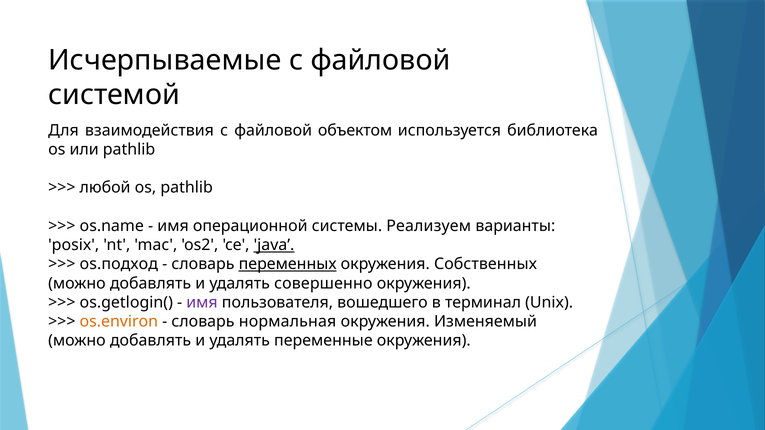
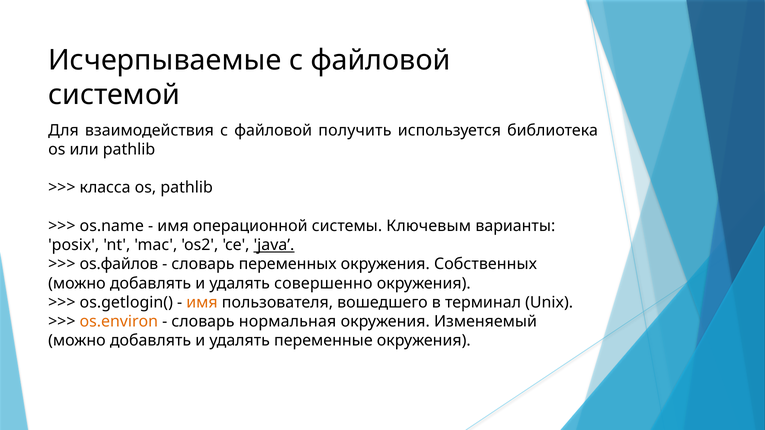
объектом: объектом -> получить (355, 130)
любой: любой -> класса (105, 188)
Реализуем: Реализуем -> Ключевым (429, 226)
os.подход: os.подход -> os.файлов (119, 264)
переменных underline: present -> none (288, 264)
имя colour: purple -> orange (202, 303)
